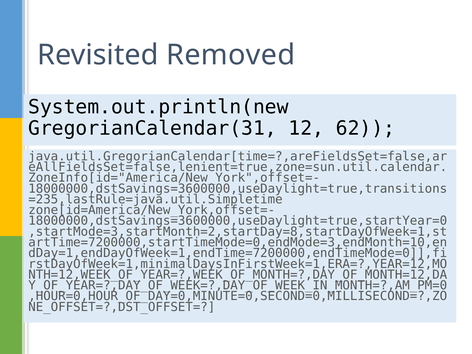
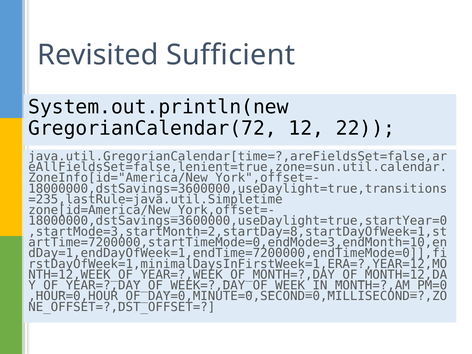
Removed: Removed -> Sufficient (231, 55)
GregorianCalendar(31: GregorianCalendar(31 -> GregorianCalendar(72 (153, 128)
62: 62 -> 22 (365, 128)
